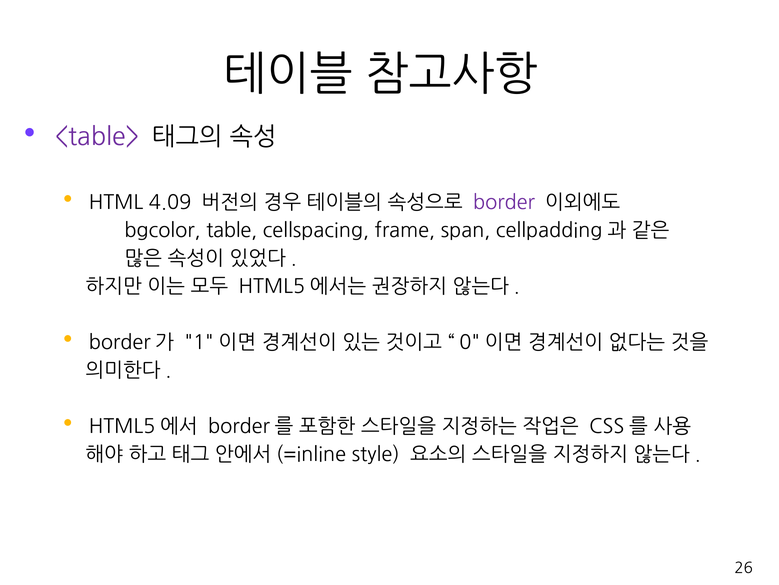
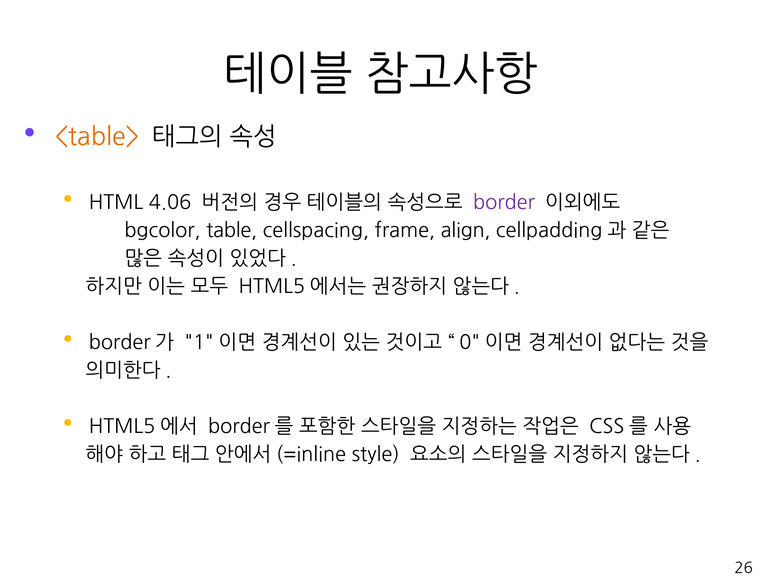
<table> colour: purple -> orange (97, 137)
4.09: 4.09 -> 4.06 (170, 202)
span: span -> align (466, 230)
